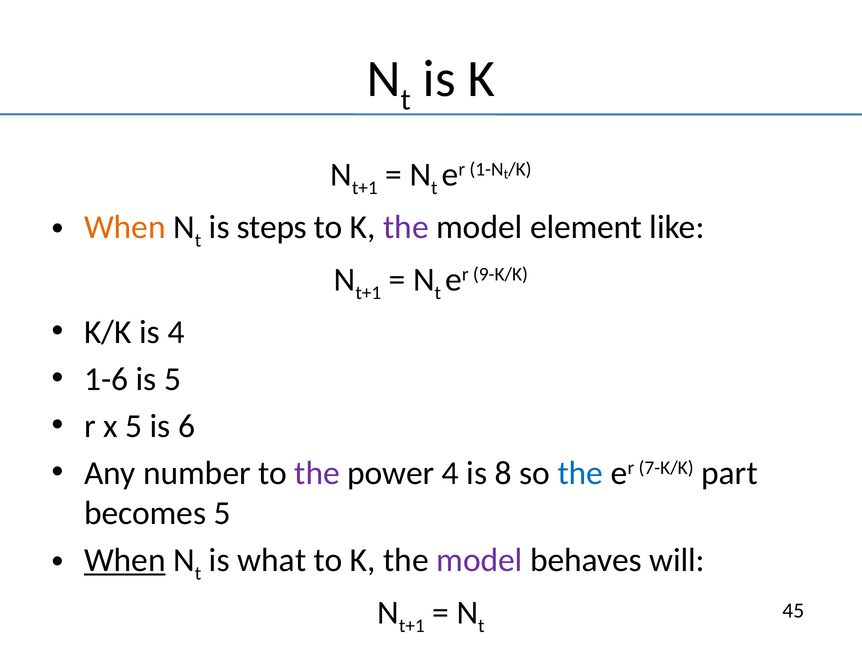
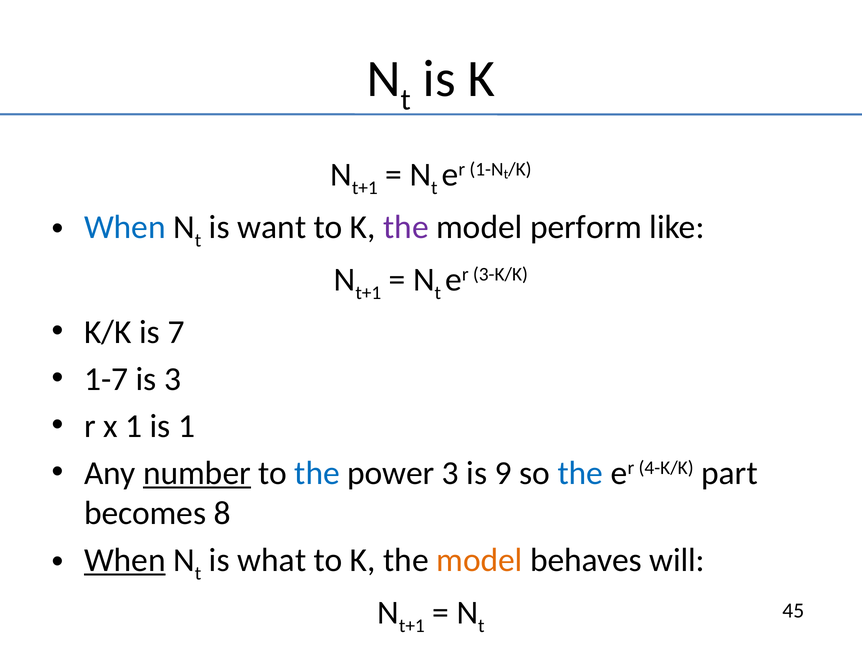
When colour: orange -> blue (125, 227)
steps: steps -> want (272, 227)
element: element -> perform (586, 227)
9-K/K: 9-K/K -> 3-K/K (500, 275)
is 4: 4 -> 7 (176, 332)
1-6: 1-6 -> 1-7 (106, 379)
is 5: 5 -> 3 (173, 379)
x 5: 5 -> 1 (134, 426)
is 6: 6 -> 1 (187, 426)
number underline: none -> present (197, 473)
the colour: purple -> blue (317, 473)
power 4: 4 -> 3 (450, 473)
8: 8 -> 9 (503, 473)
7-K/K: 7-K/K -> 4-K/K (666, 468)
becomes 5: 5 -> 8 (222, 514)
model colour: purple -> orange (479, 561)
